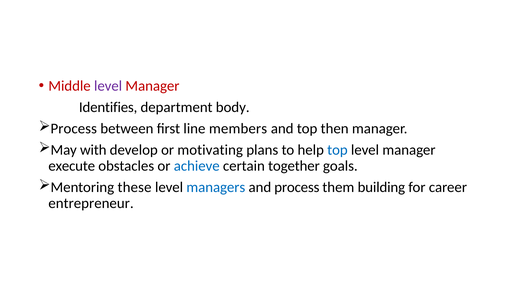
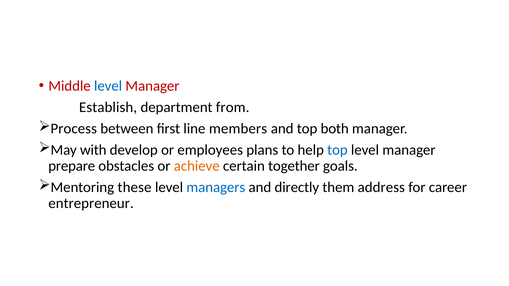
level colour: purple -> blue (108, 86)
Identifies: Identifies -> Establish (108, 107)
body: body -> from (233, 107)
then: then -> both (335, 129)
motivating: motivating -> employees (210, 150)
execute: execute -> prepare (72, 166)
achieve colour: blue -> orange (197, 166)
and process: process -> directly (297, 187)
building: building -> address (381, 187)
